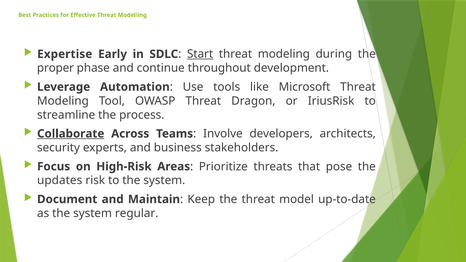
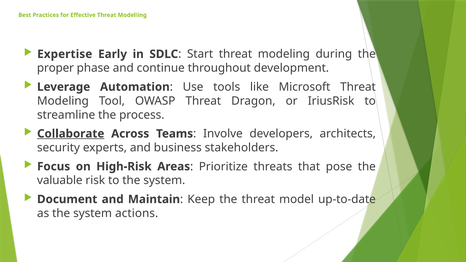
Start underline: present -> none (200, 54)
updates: updates -> valuable (60, 181)
regular: regular -> actions (137, 213)
